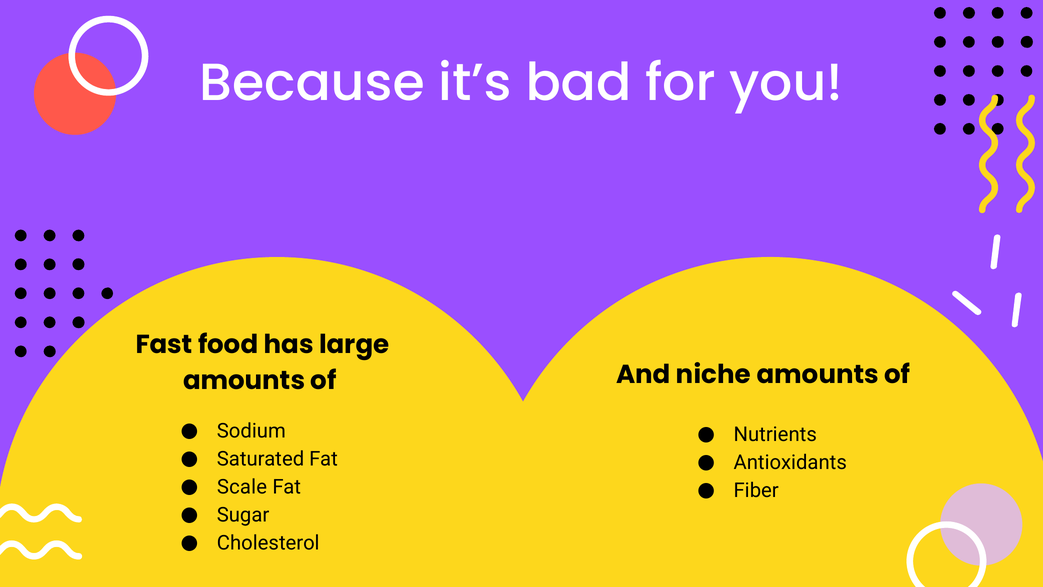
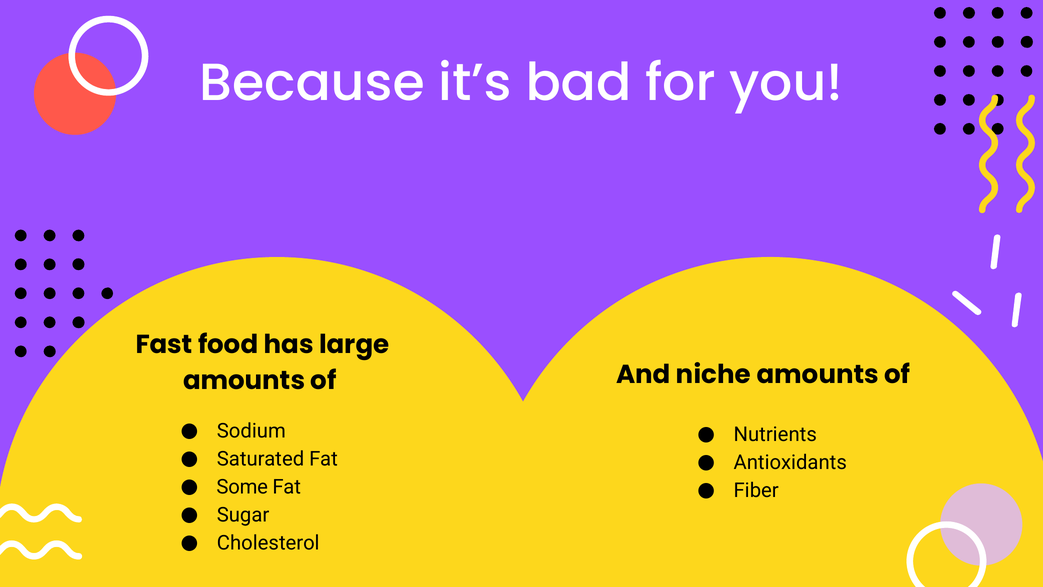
Scale: Scale -> Some (242, 487)
